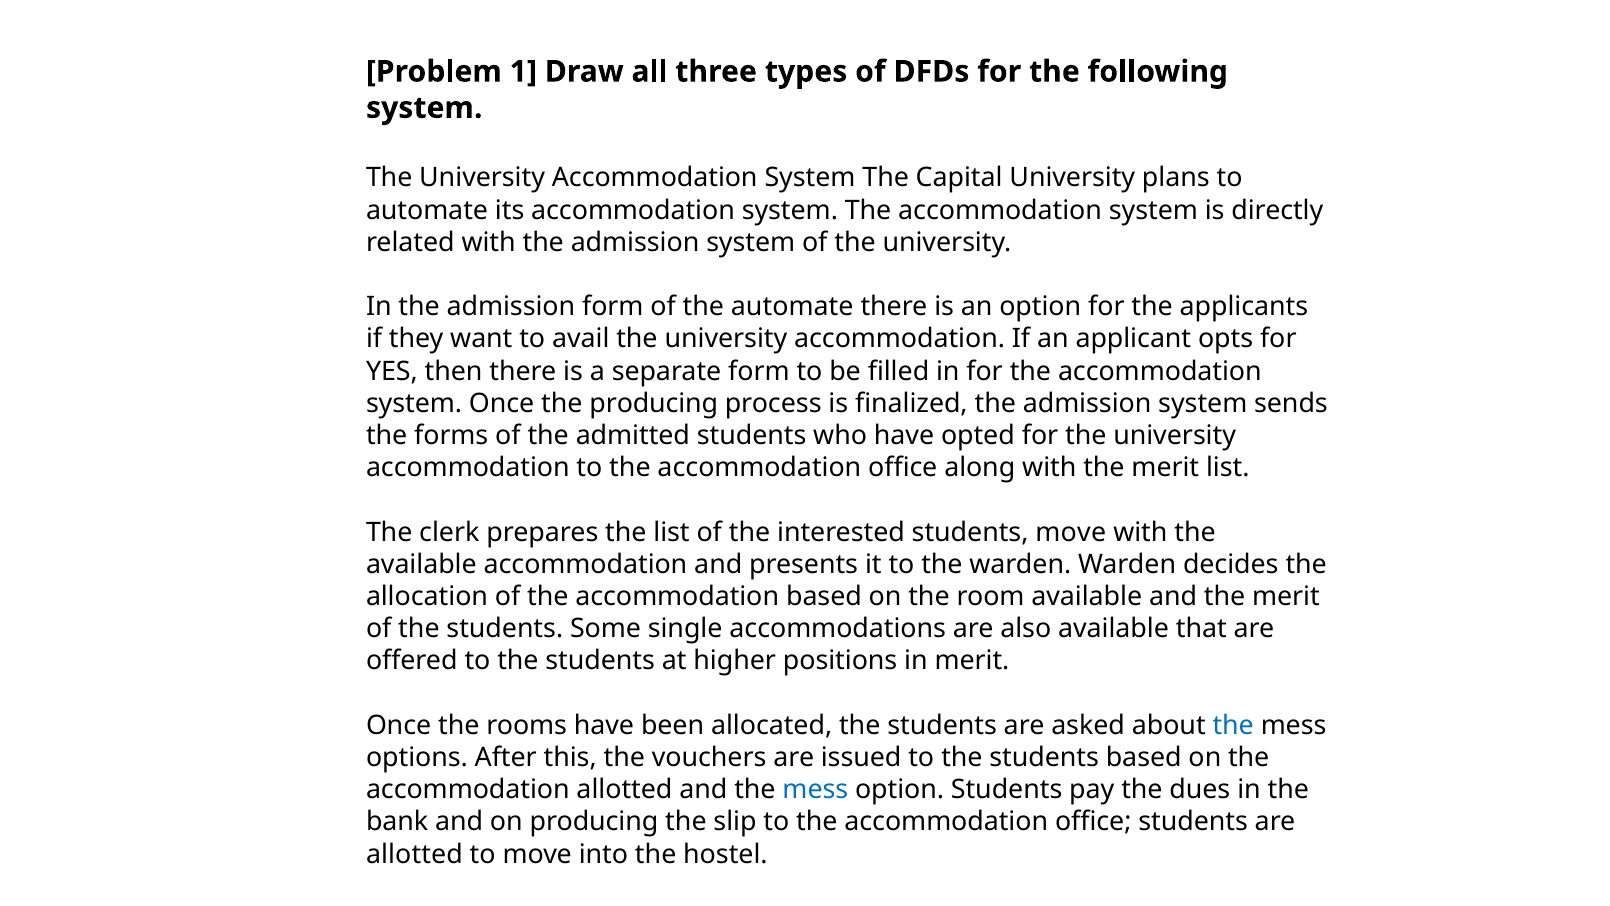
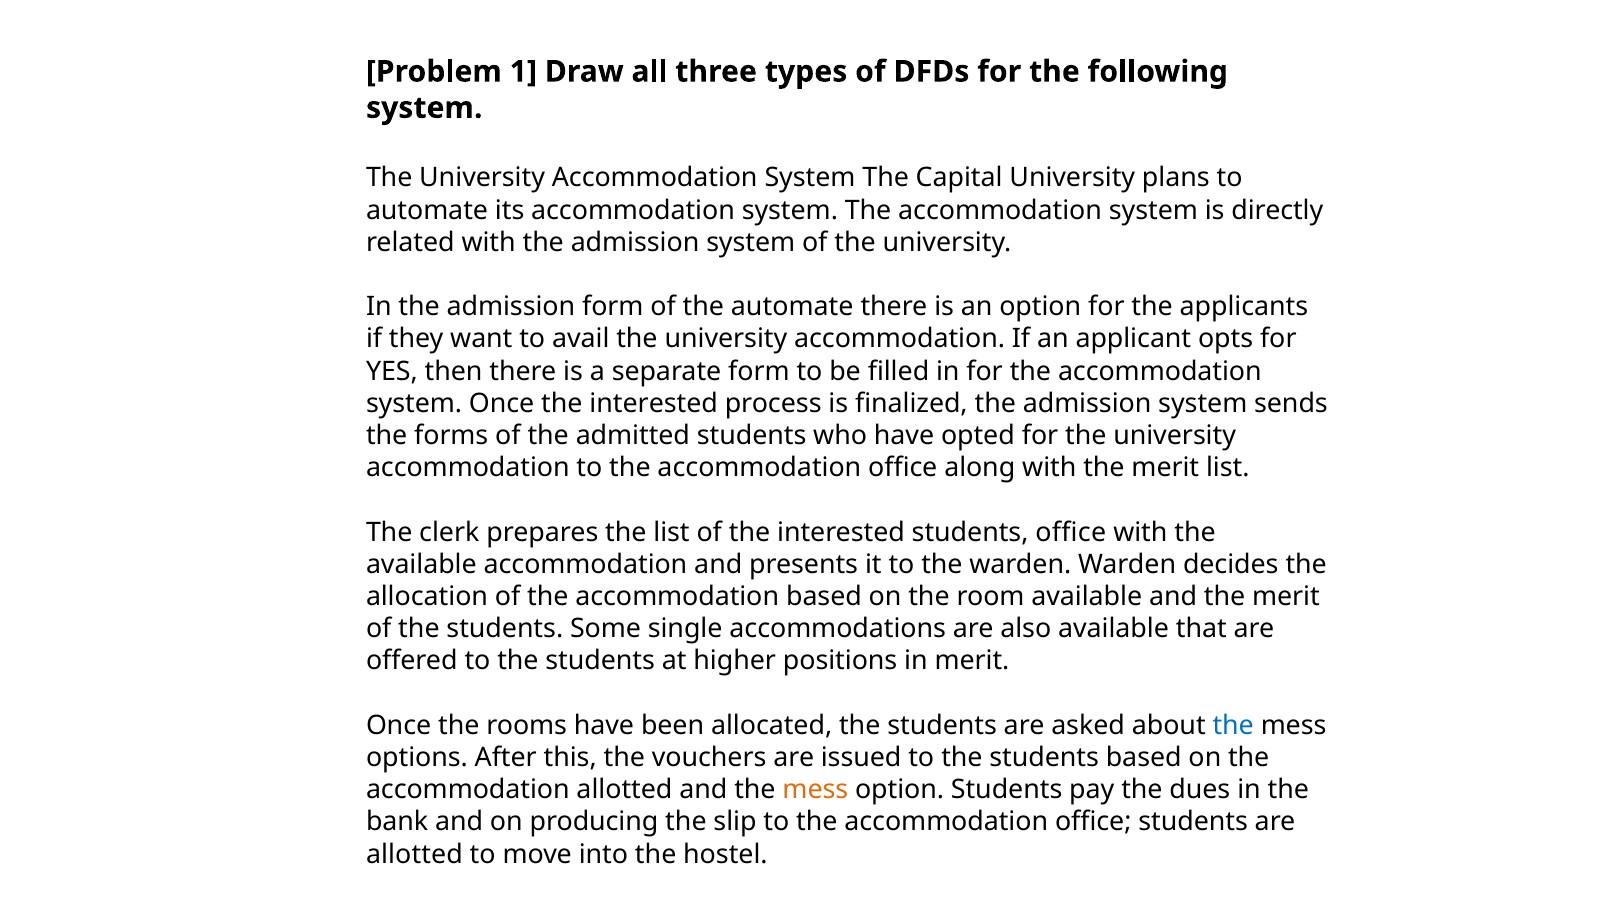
Once the producing: producing -> interested (654, 403)
students move: move -> office (1071, 532)
mess colour: blue -> orange (815, 790)
